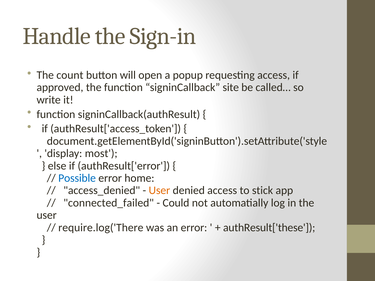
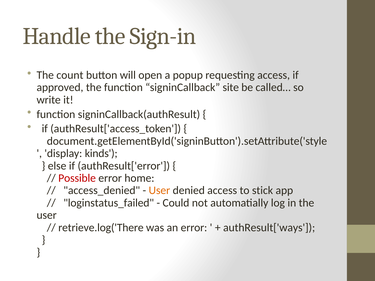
most: most -> kinds (101, 154)
Possible colour: blue -> red (77, 178)
connected_failed: connected_failed -> loginstatus_failed (109, 203)
require.log('There: require.log('There -> retrieve.log('There (101, 228)
authResult['these: authResult['these -> authResult['ways (269, 228)
